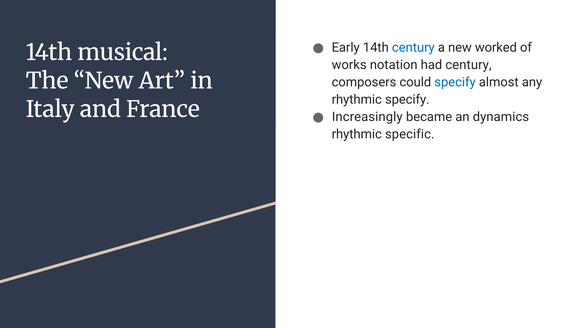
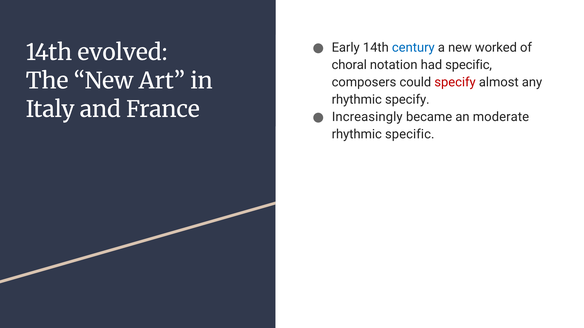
musical: musical -> evolved (122, 53)
works: works -> choral (349, 65)
had century: century -> specific (469, 65)
specify colour: blue -> red (455, 82)
dynamics: dynamics -> moderate (501, 117)
